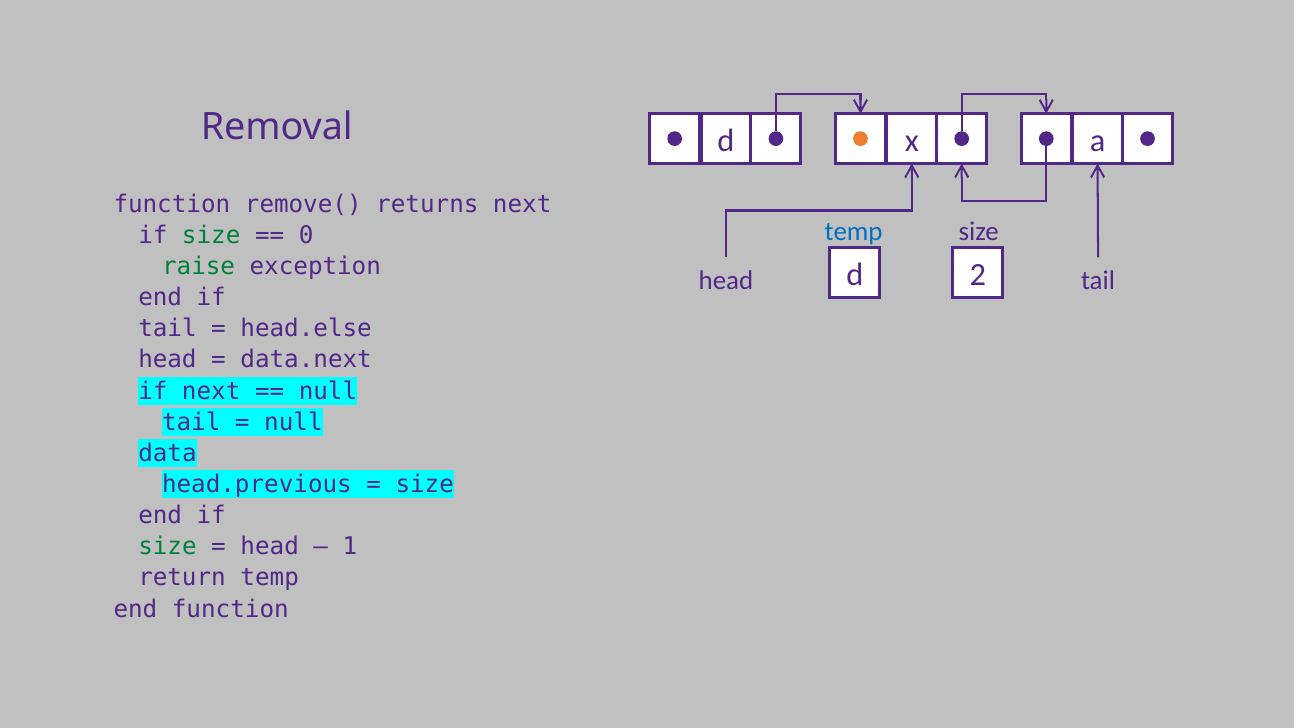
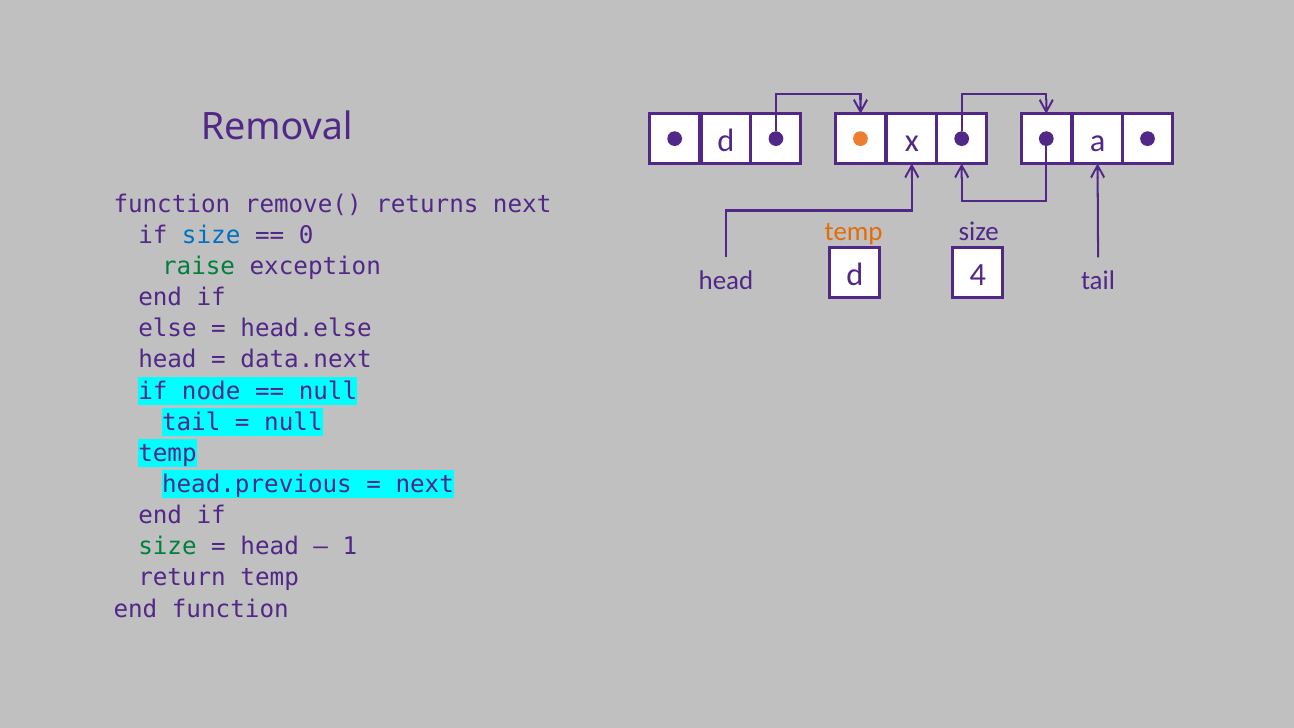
temp colour: blue -> orange (854, 231)
size colour: green -> blue (211, 235)
2: 2 -> 4 (978, 275)
tail: tail -> else (167, 329)
if next: next -> node (211, 391)
data: data -> temp (167, 453)
size: size -> next (425, 484)
